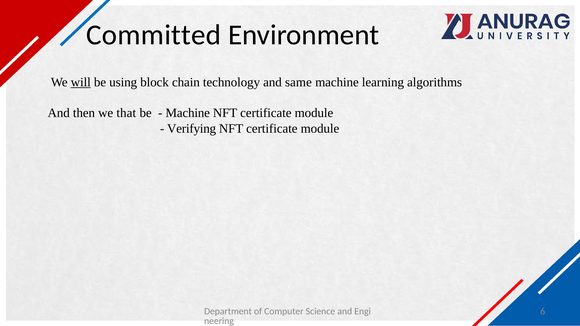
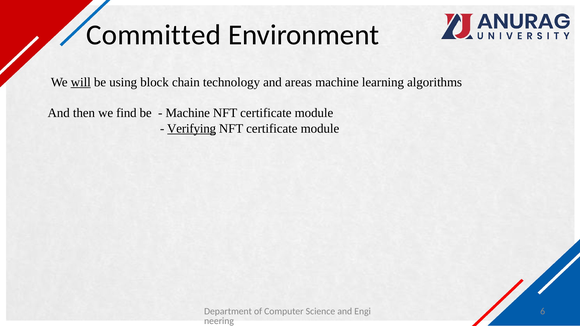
same: same -> areas (298, 82)
that: that -> find (126, 113)
Verifying underline: none -> present (192, 129)
